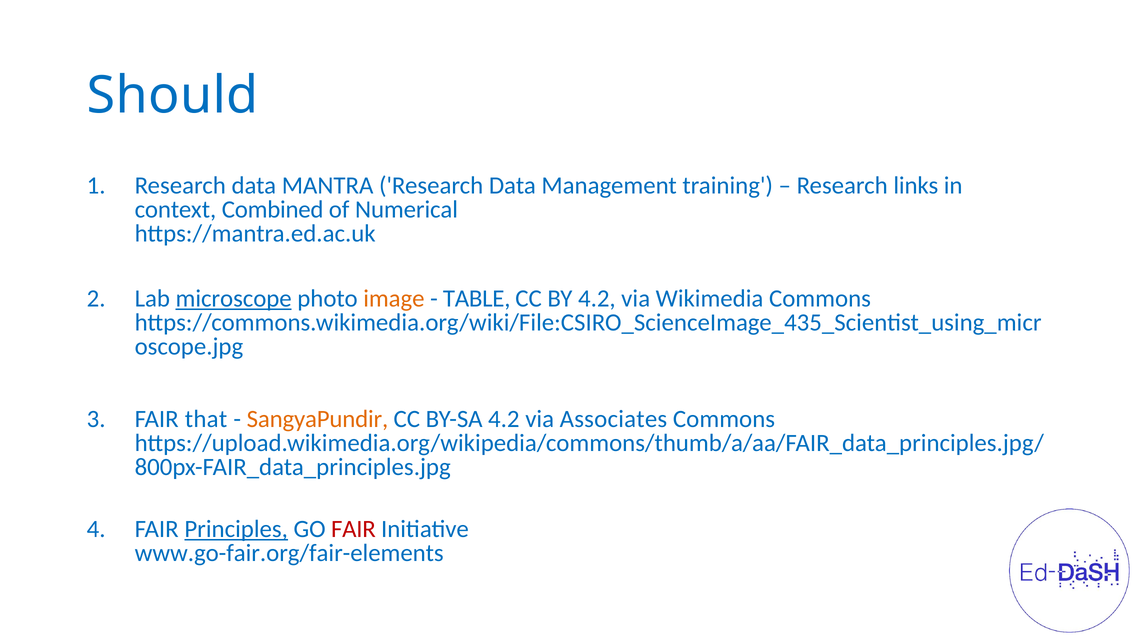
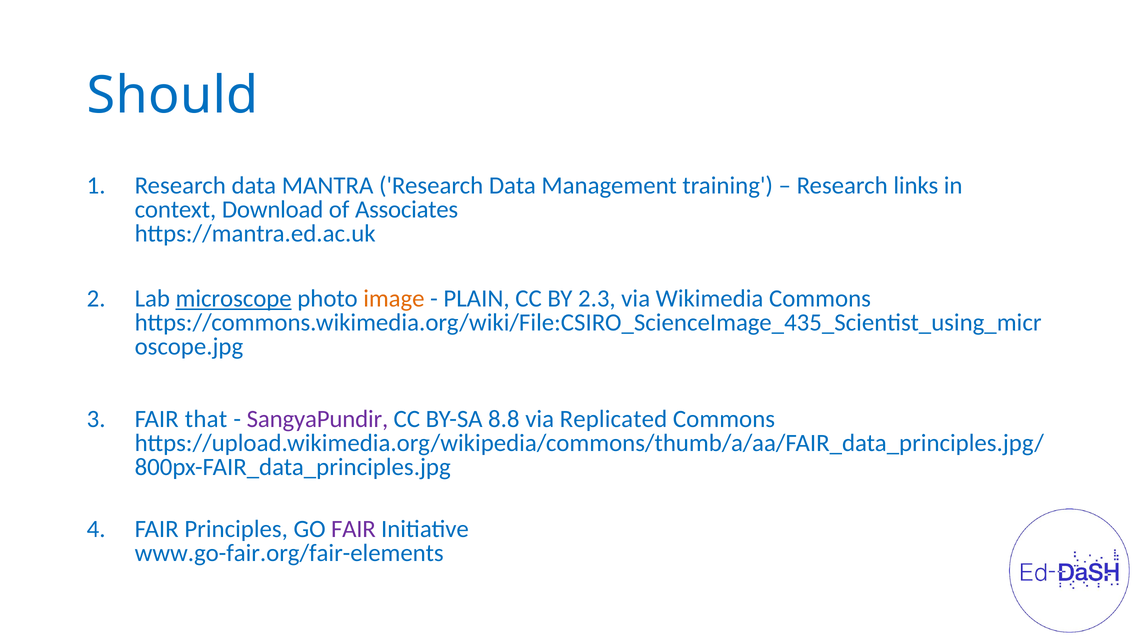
Combined: Combined -> Download (273, 210)
Numerical: Numerical -> Associates (407, 210)
TABLE: TABLE -> PLAIN (477, 299)
BY 4.2: 4.2 -> 2.3 (597, 299)
SangyaPundir colour: orange -> purple (317, 419)
BY-SA 4.2: 4.2 -> 8.8 (504, 419)
Associates: Associates -> Replicated (613, 419)
Principles underline: present -> none (236, 529)
FAIR colour: red -> purple (353, 529)
